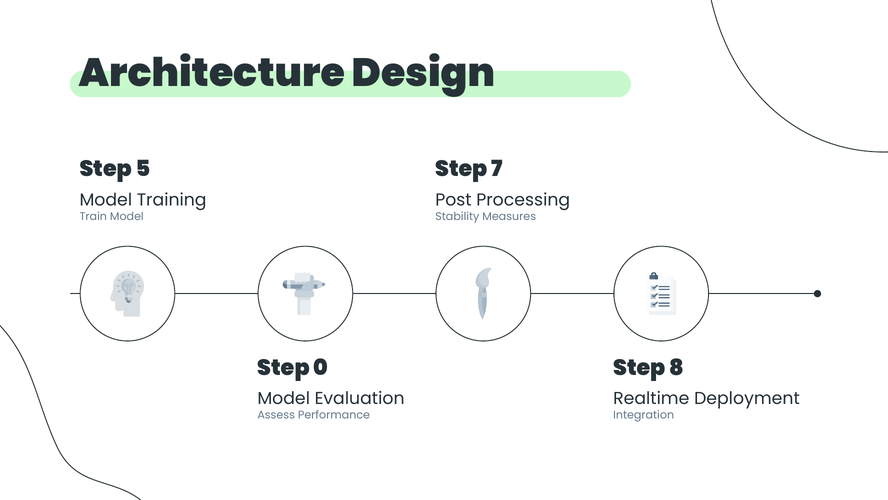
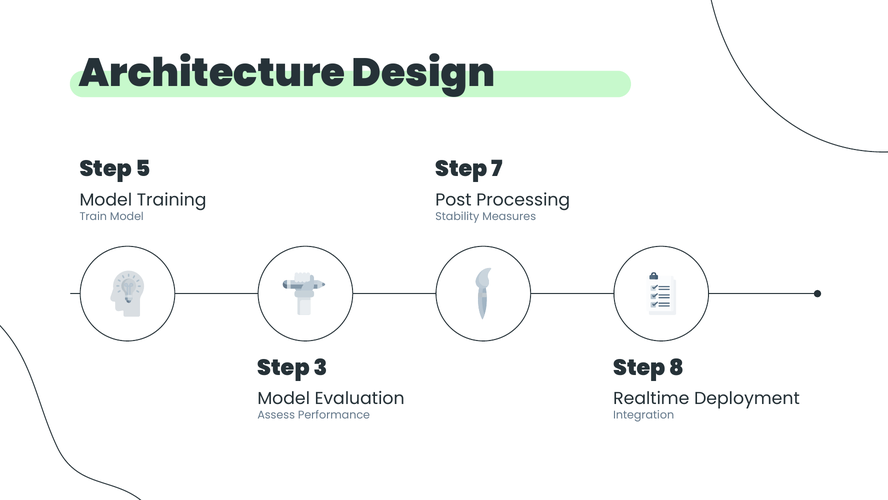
0: 0 -> 3 (320, 367)
